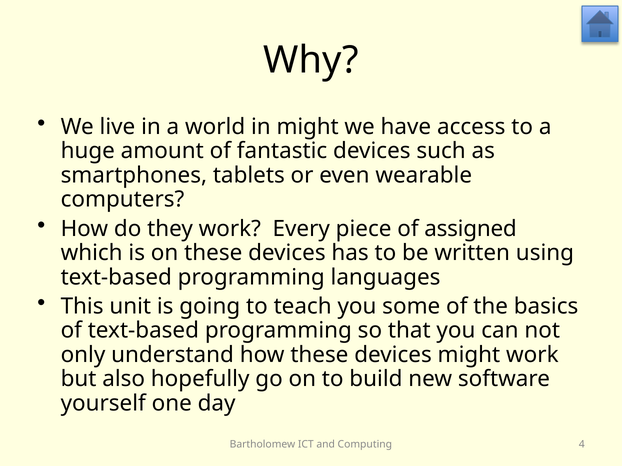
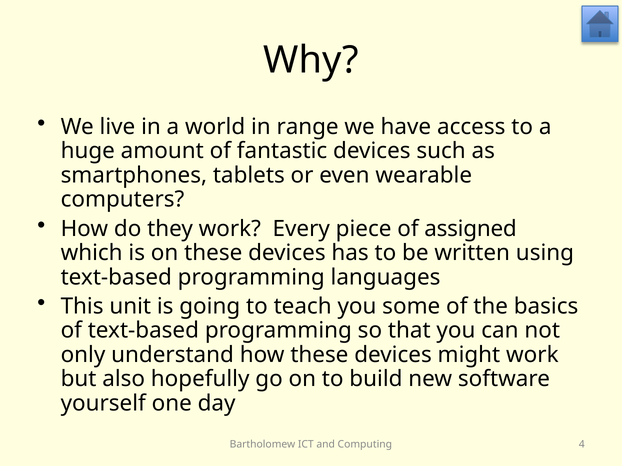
in might: might -> range (308, 127)
